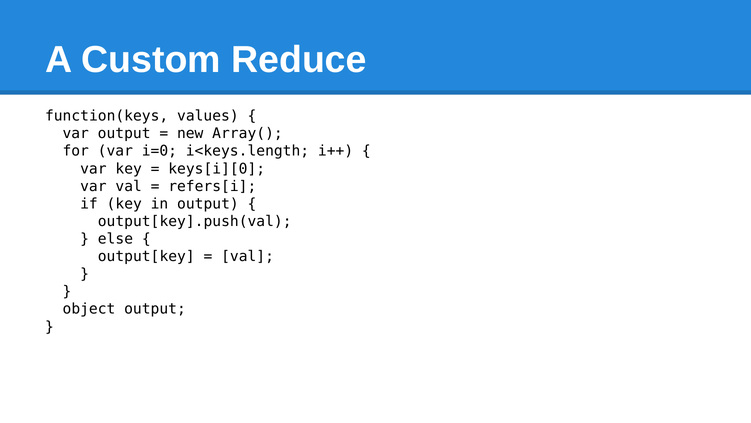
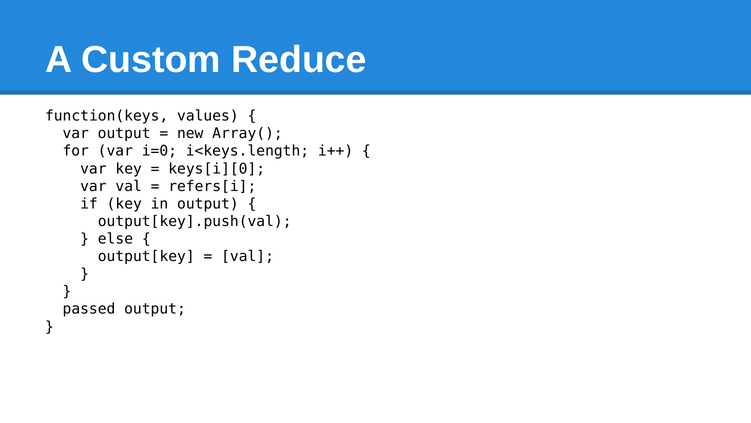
object: object -> passed (89, 309)
